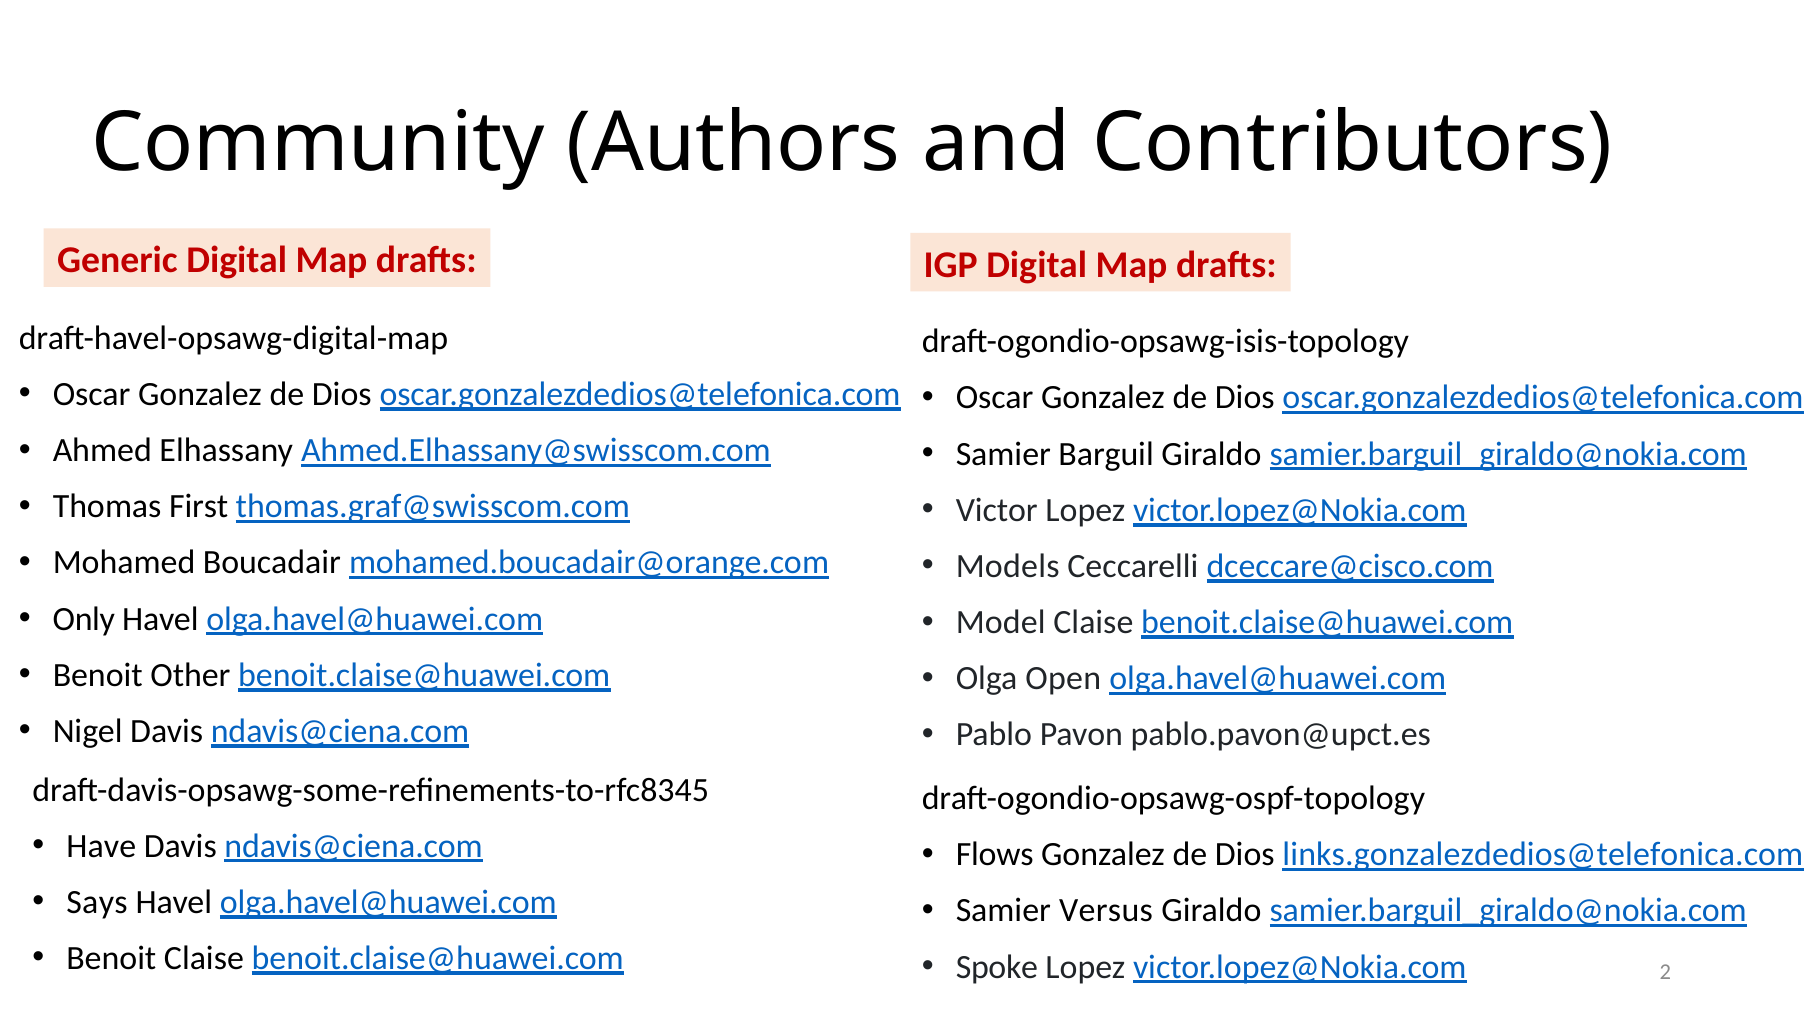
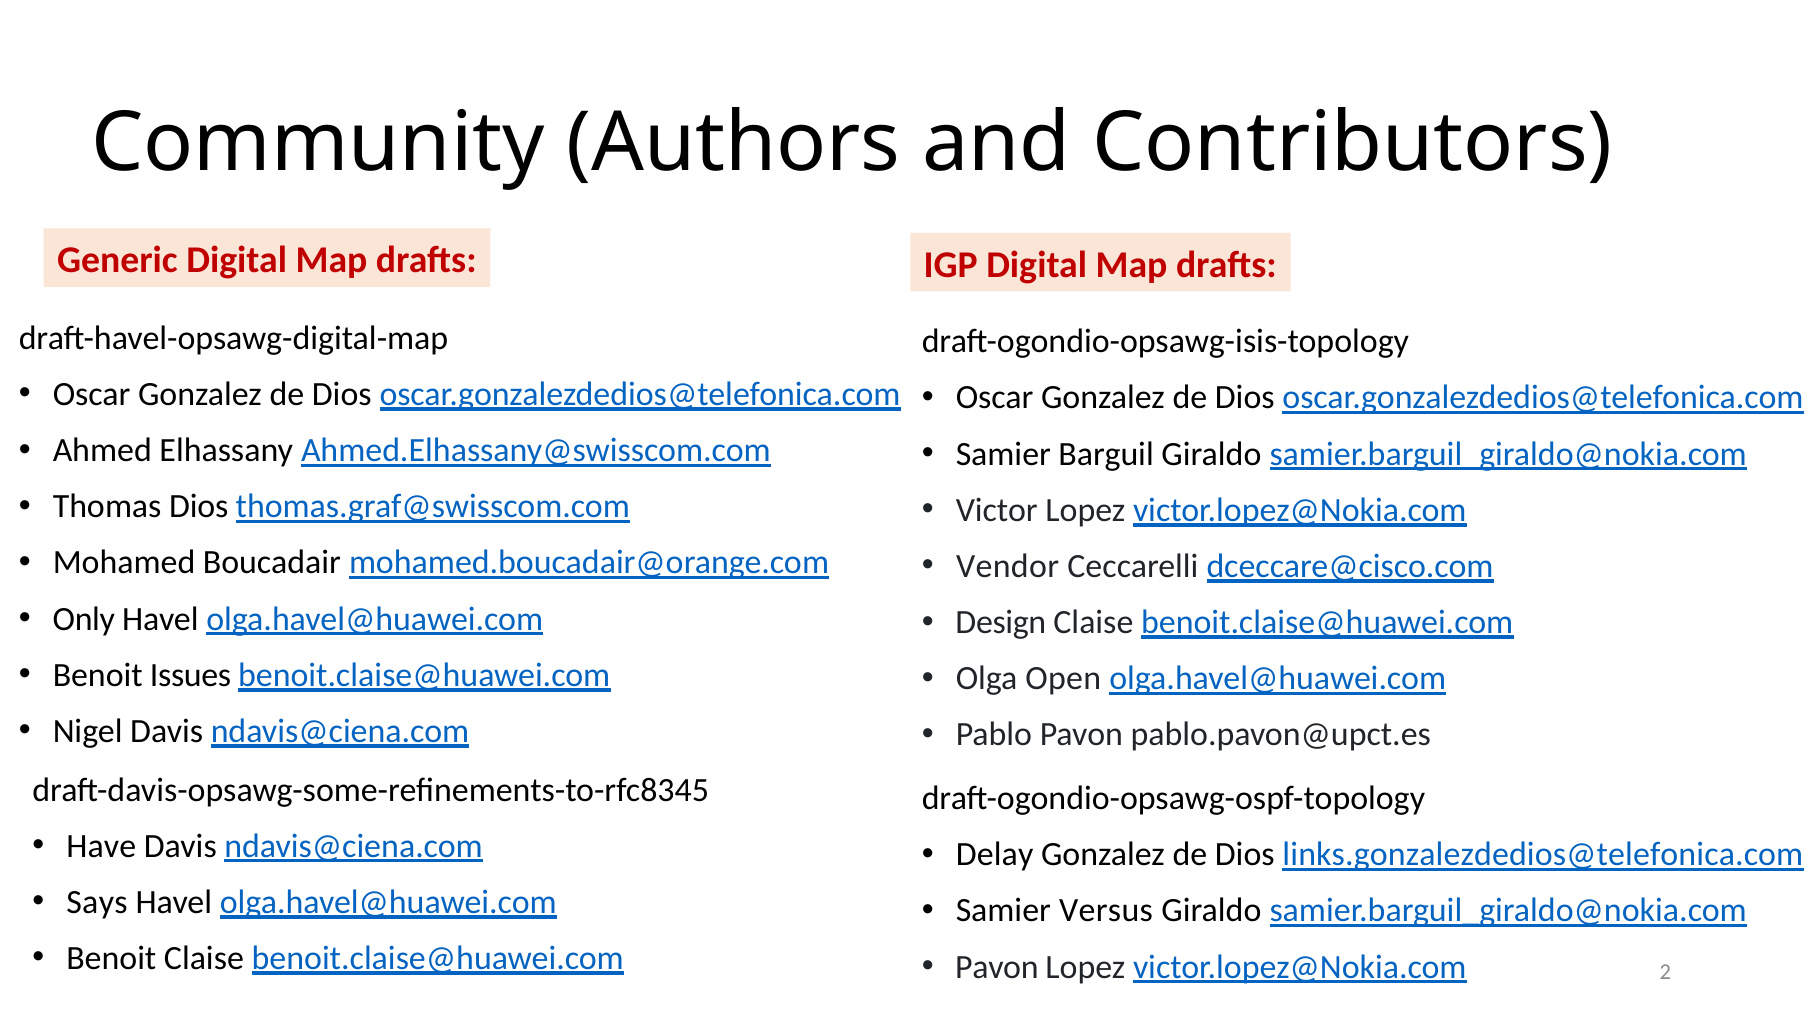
Thomas First: First -> Dios (199, 506)
Models: Models -> Vendor (1008, 566)
Model: Model -> Design (1001, 622)
Other: Other -> Issues (191, 675)
Flows: Flows -> Delay (995, 854)
Spoke: Spoke -> Pavon (997, 966)
